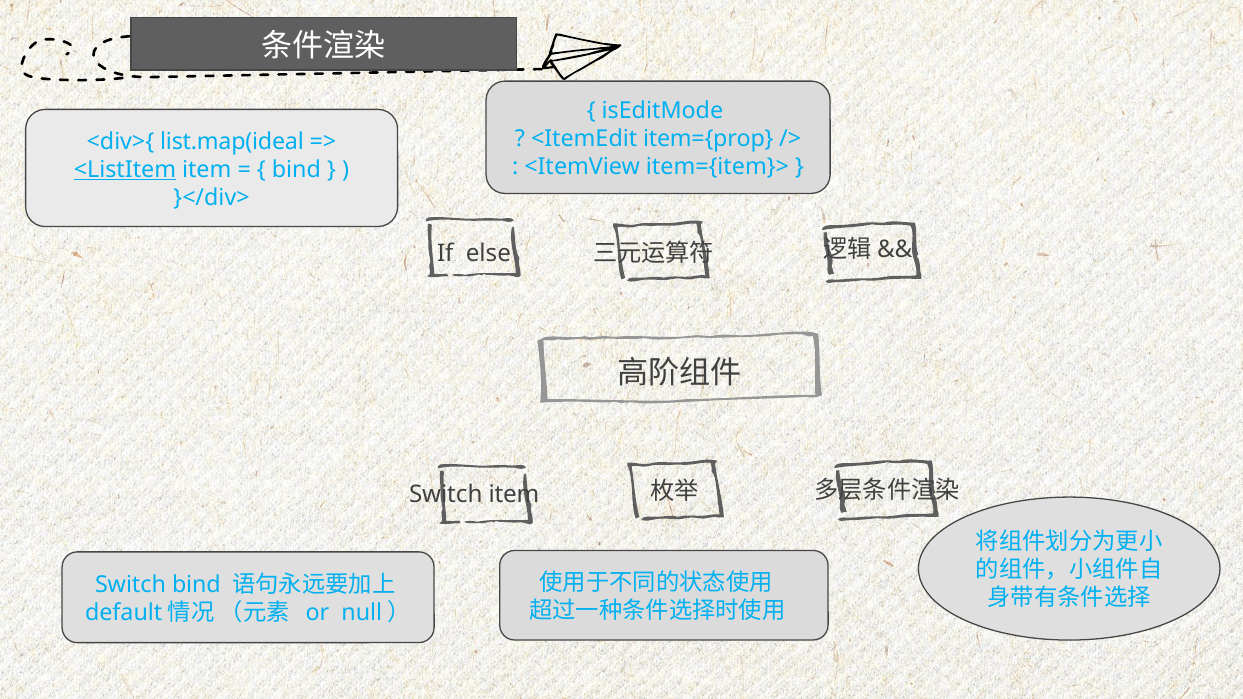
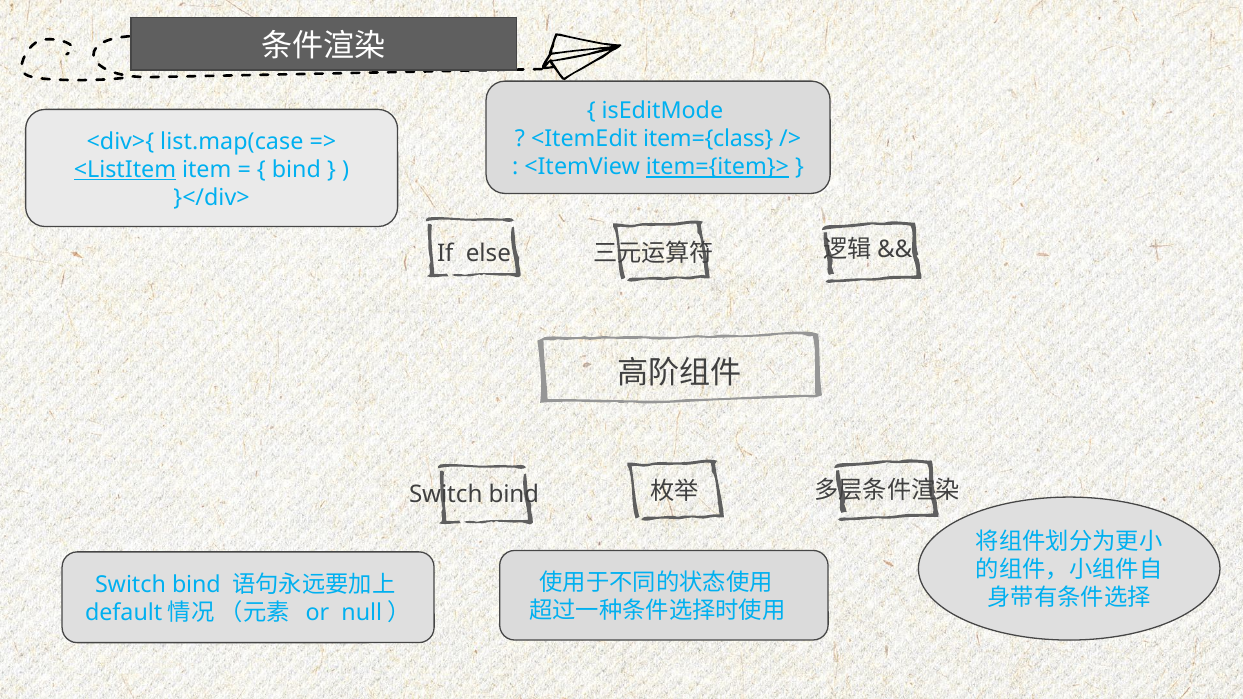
item={prop: item={prop -> item={class (708, 139)
list.map(ideal: list.map(ideal -> list.map(case (232, 142)
item={item}> underline: none -> present (717, 167)
item: item -> bind (514, 494)
